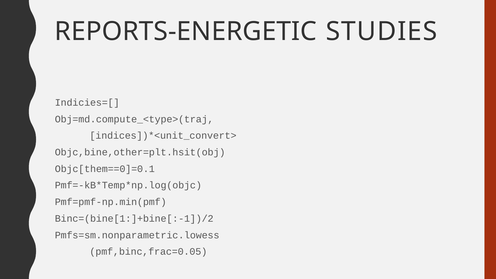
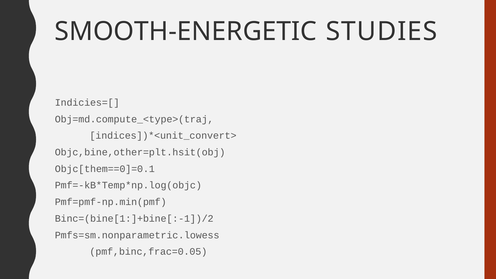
REPORTS-ENERGETIC: REPORTS-ENERGETIC -> SMOOTH-ENERGETIC (186, 31)
